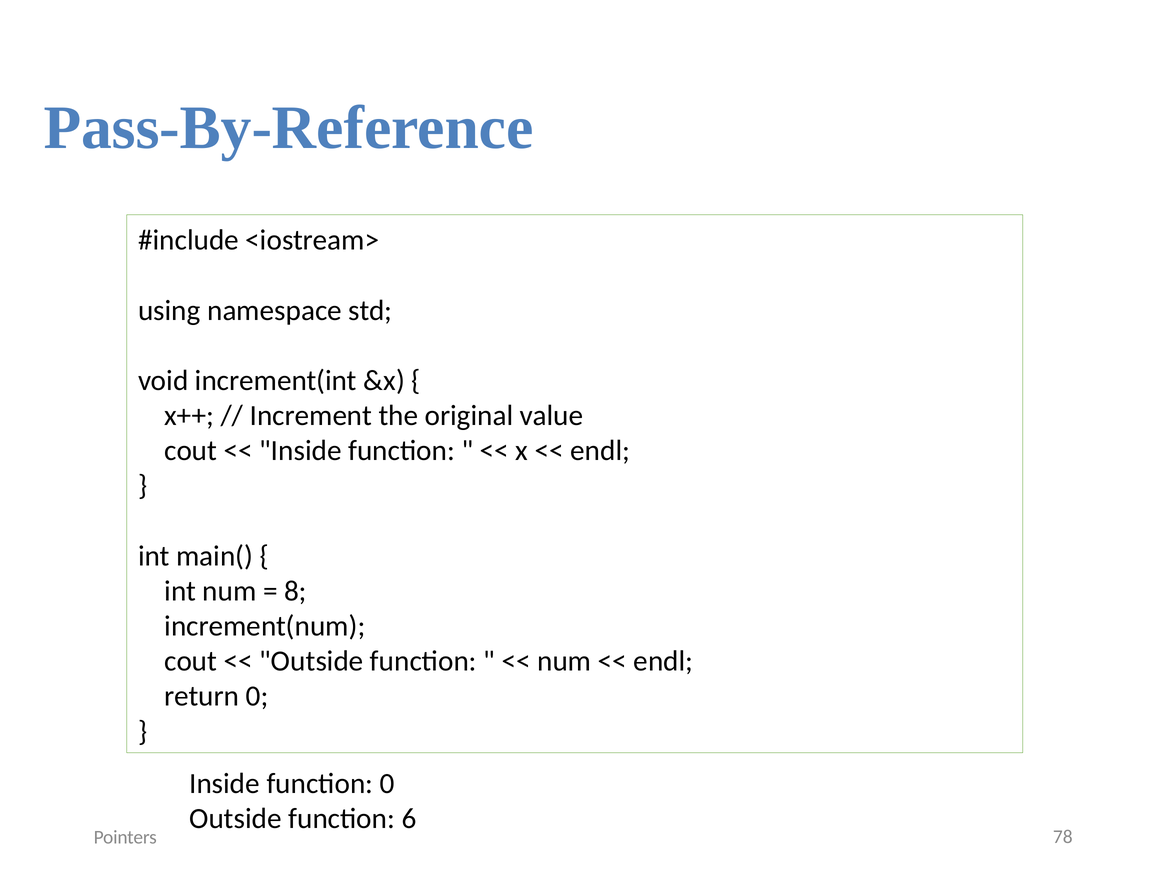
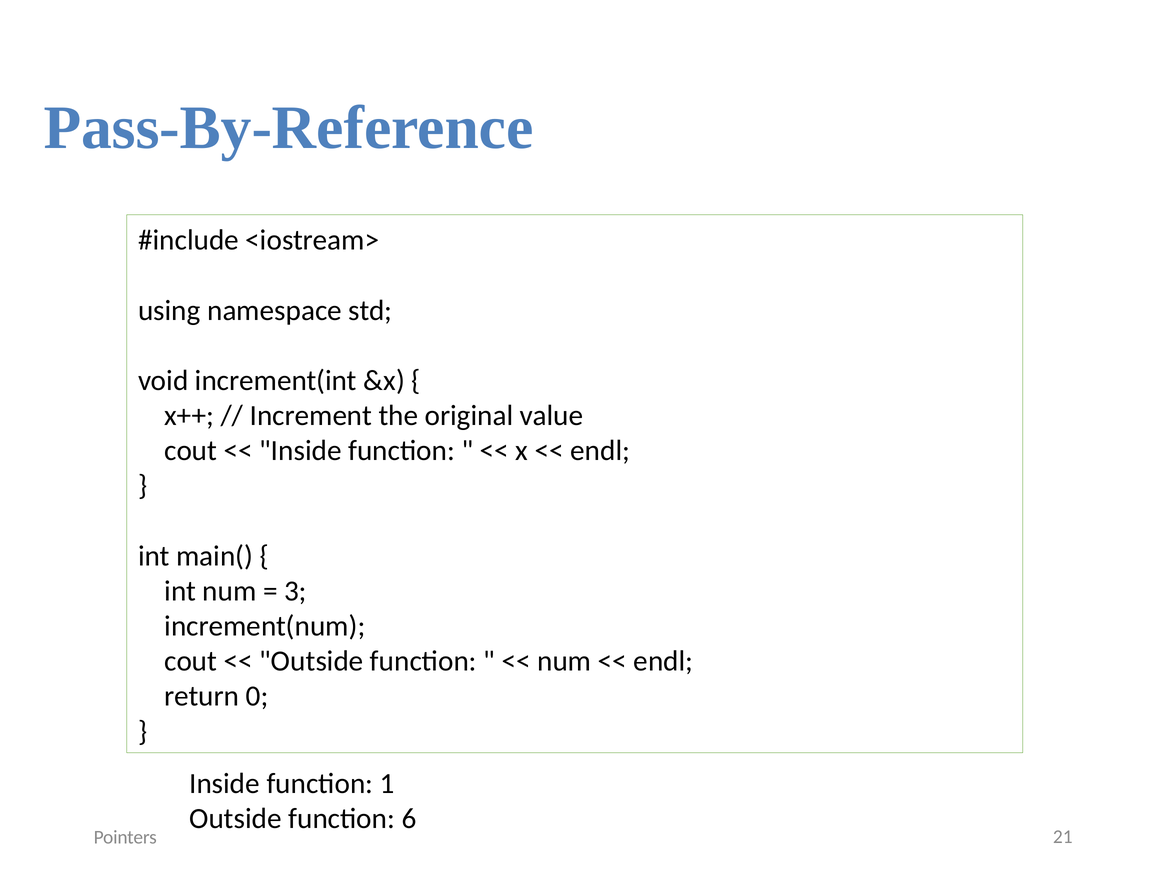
8: 8 -> 3 (295, 591)
function 0: 0 -> 1 (387, 783)
78: 78 -> 21 (1063, 837)
